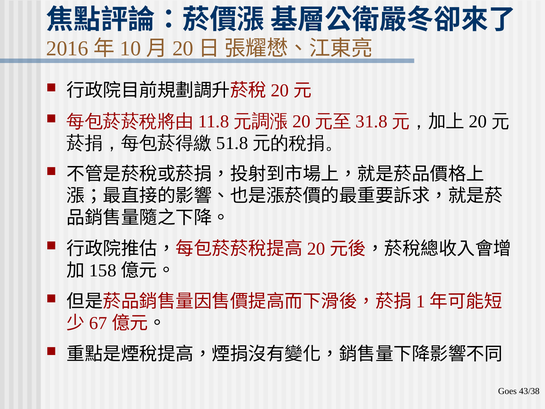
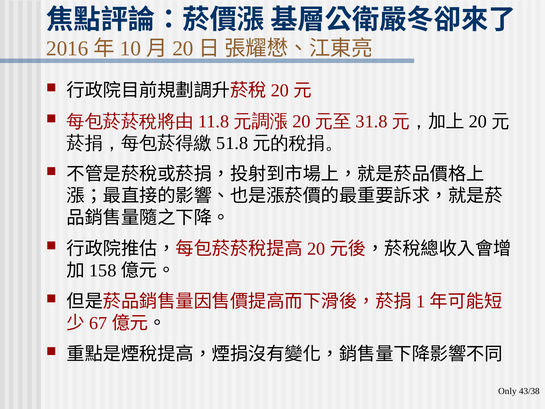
Goes: Goes -> Only (507, 391)
